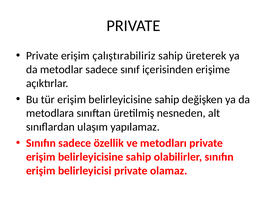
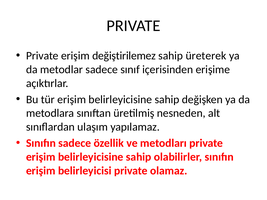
çalıştırabiliriz: çalıştırabiliriz -> değiştirilemez (124, 56)
